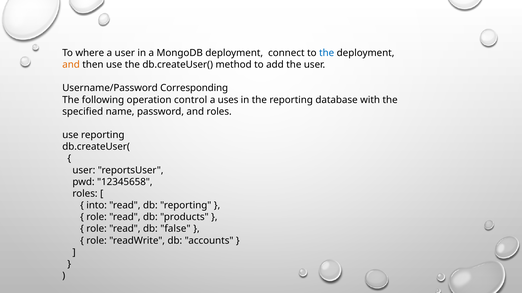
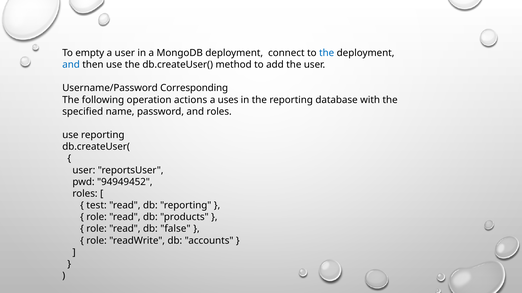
where: where -> empty (90, 53)
and colour: orange -> blue (71, 65)
control: control -> actions (191, 100)
12345658: 12345658 -> 94949452 (125, 182)
into: into -> test (97, 206)
